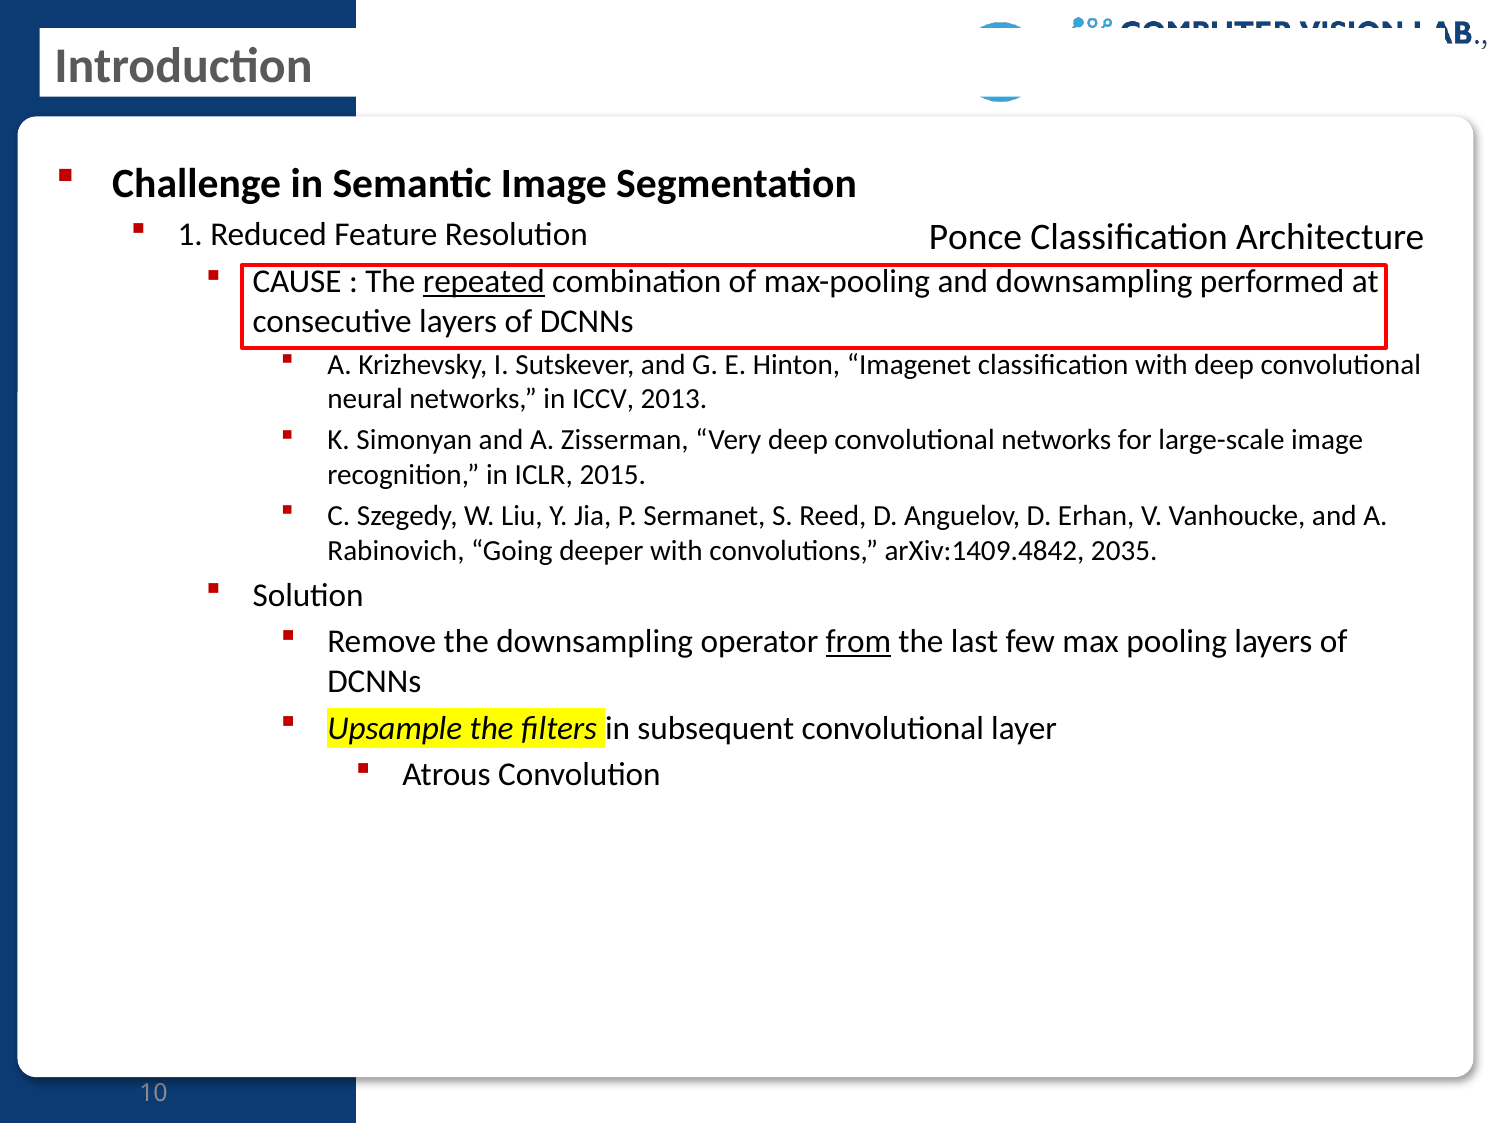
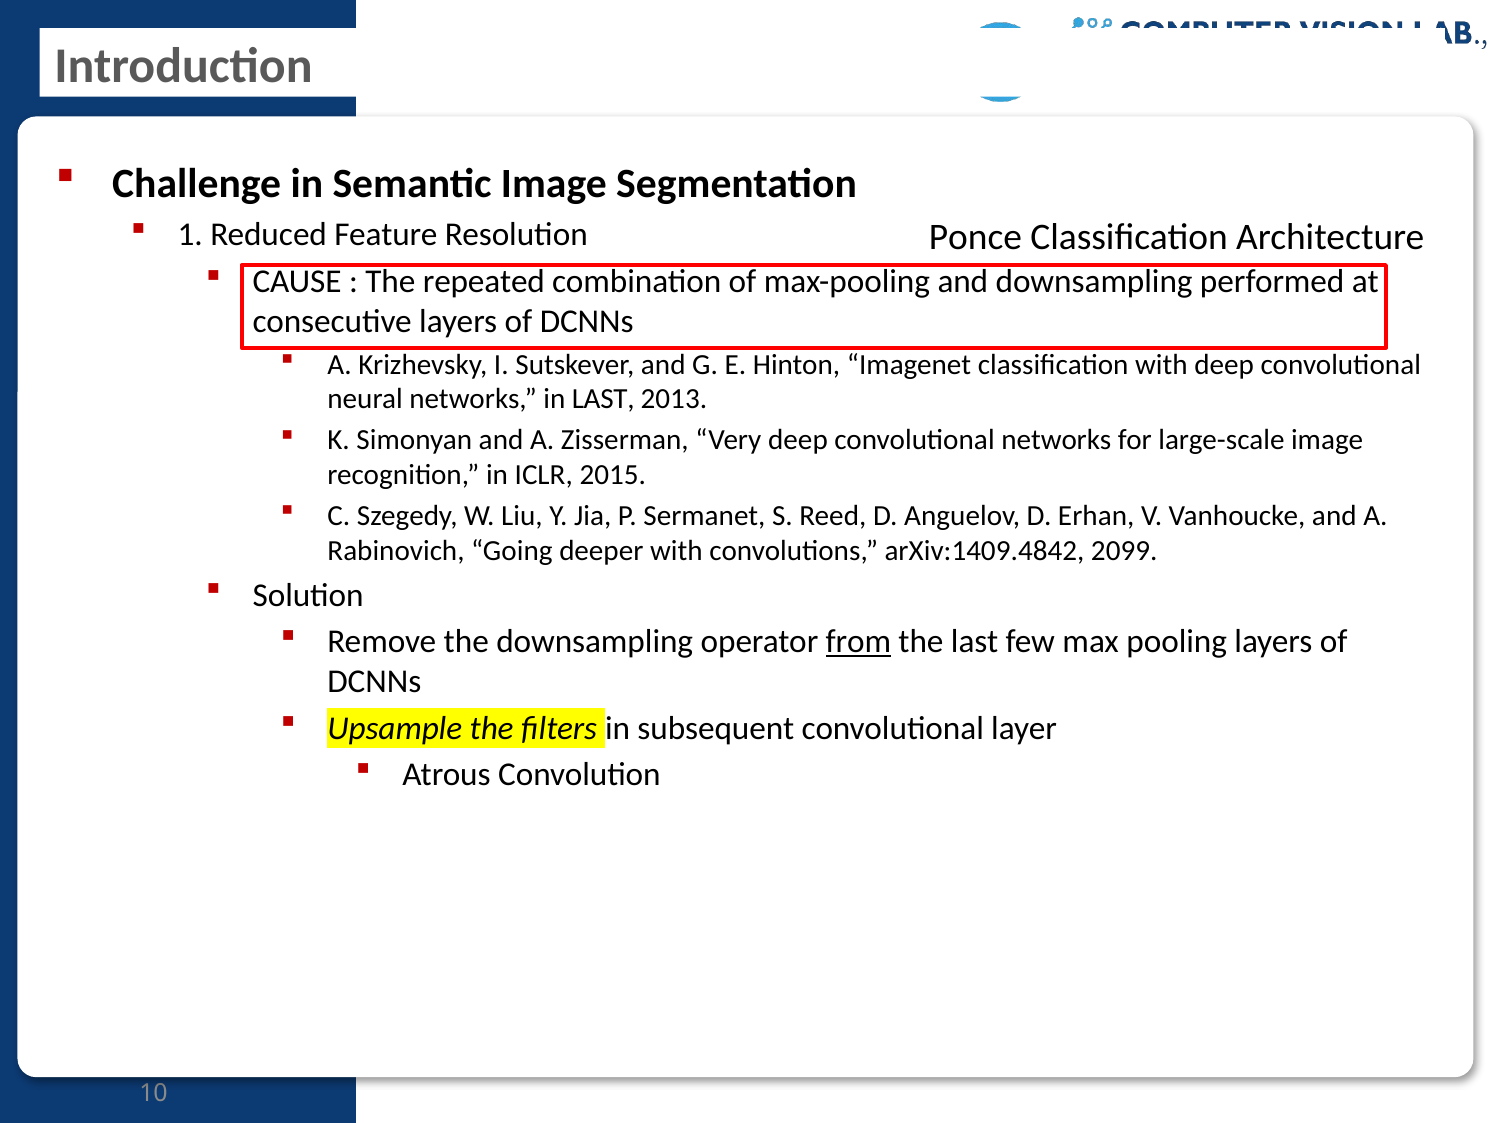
repeated underline: present -> none (484, 282)
in ICCV: ICCV -> LAST (603, 400)
2035: 2035 -> 2099 (1124, 551)
